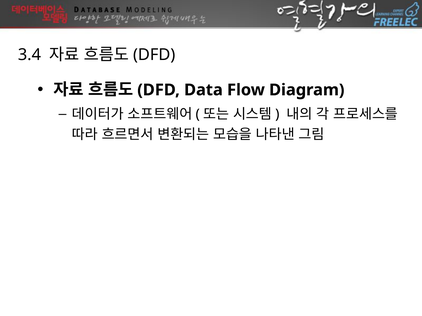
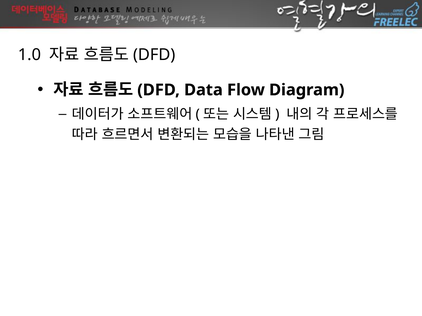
3.4: 3.4 -> 1.0 (29, 55)
